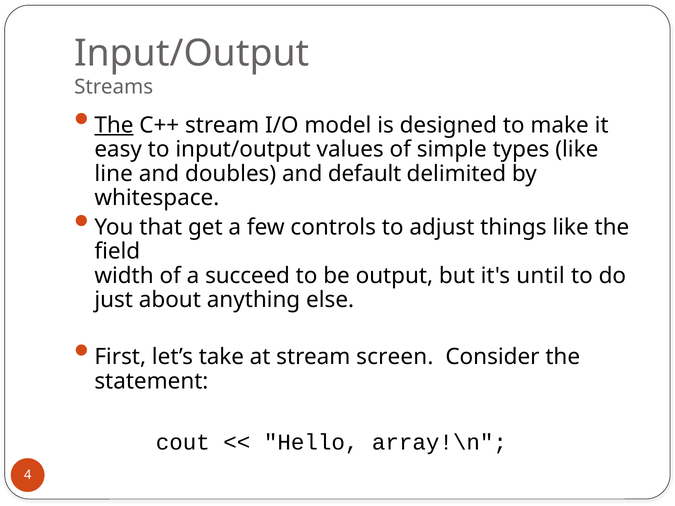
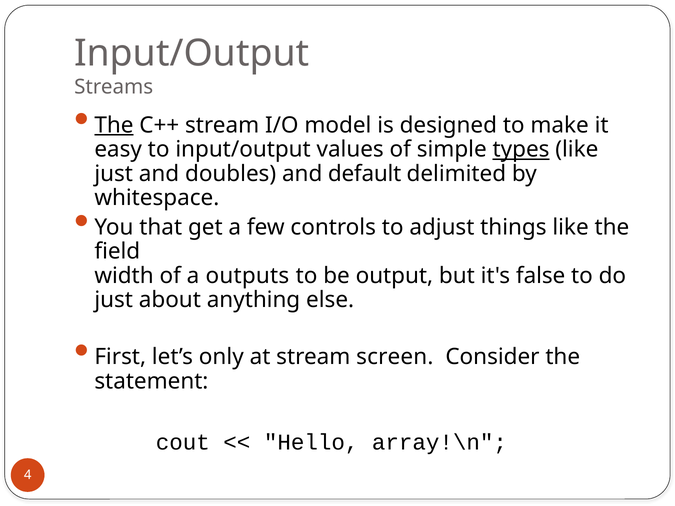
types underline: none -> present (521, 150)
line: line -> just (114, 174)
succeed: succeed -> outputs (247, 276)
until: until -> false (541, 276)
take: take -> only (221, 357)
